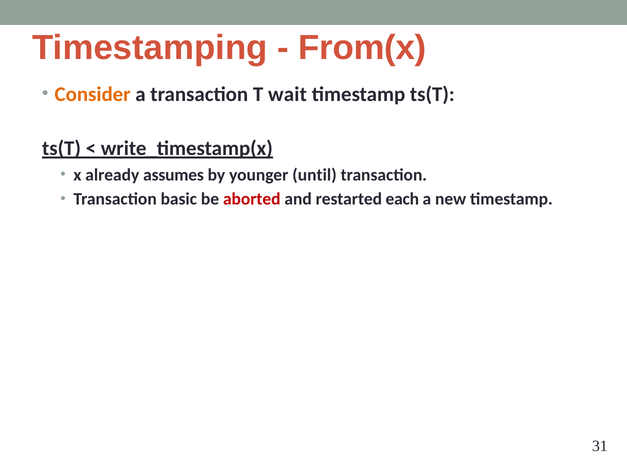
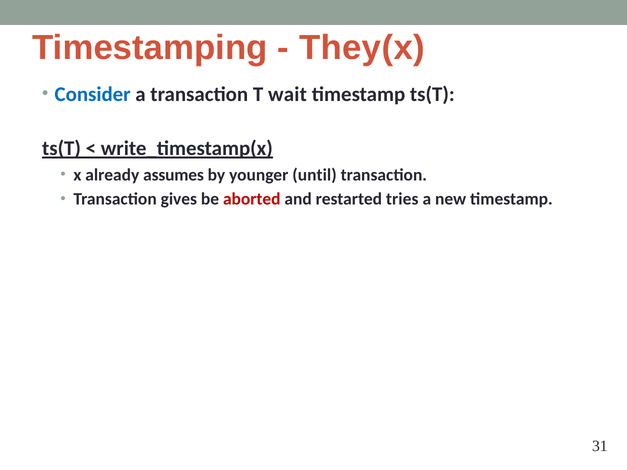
From(x: From(x -> They(x (362, 48)
Consider colour: orange -> blue (93, 94)
basic: basic -> gives (179, 199)
each: each -> tries (402, 199)
